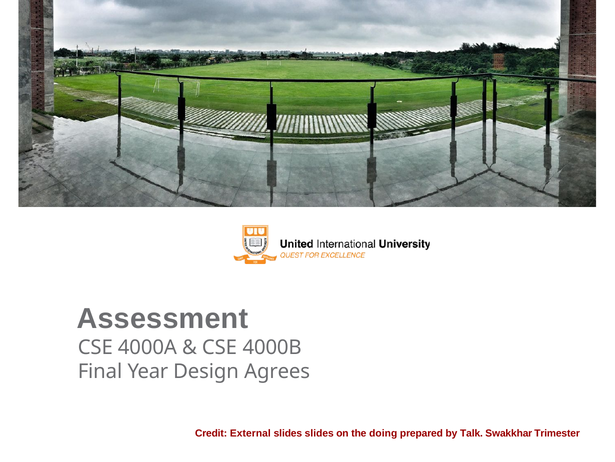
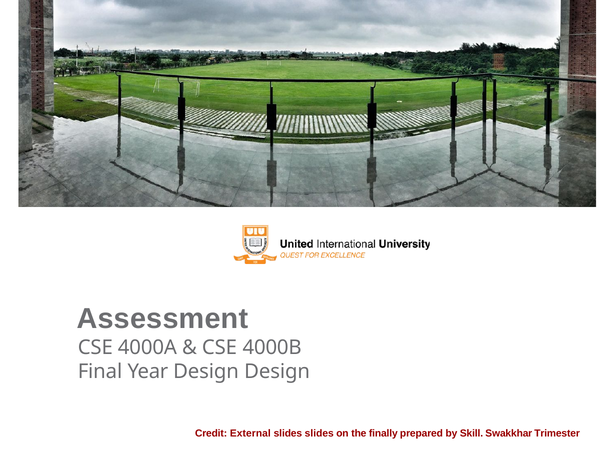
Design Agrees: Agrees -> Design (277, 371)
doing: doing -> finally (383, 433)
Talk: Talk -> Skill (472, 433)
